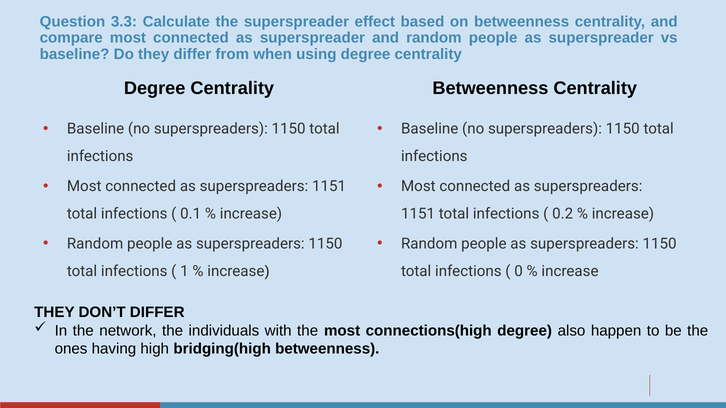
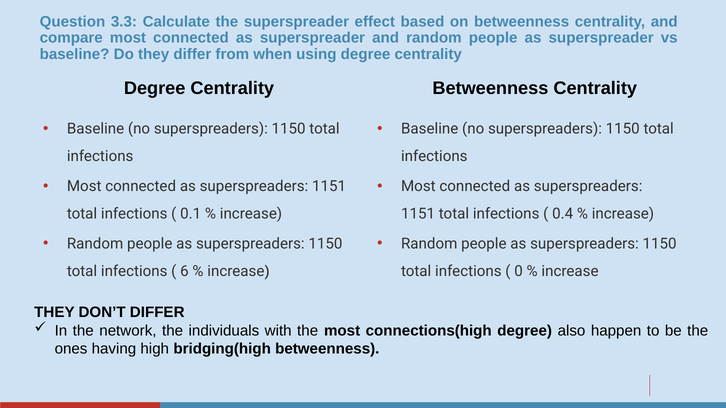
0.2: 0.2 -> 0.4 (563, 214)
1: 1 -> 6 (184, 271)
